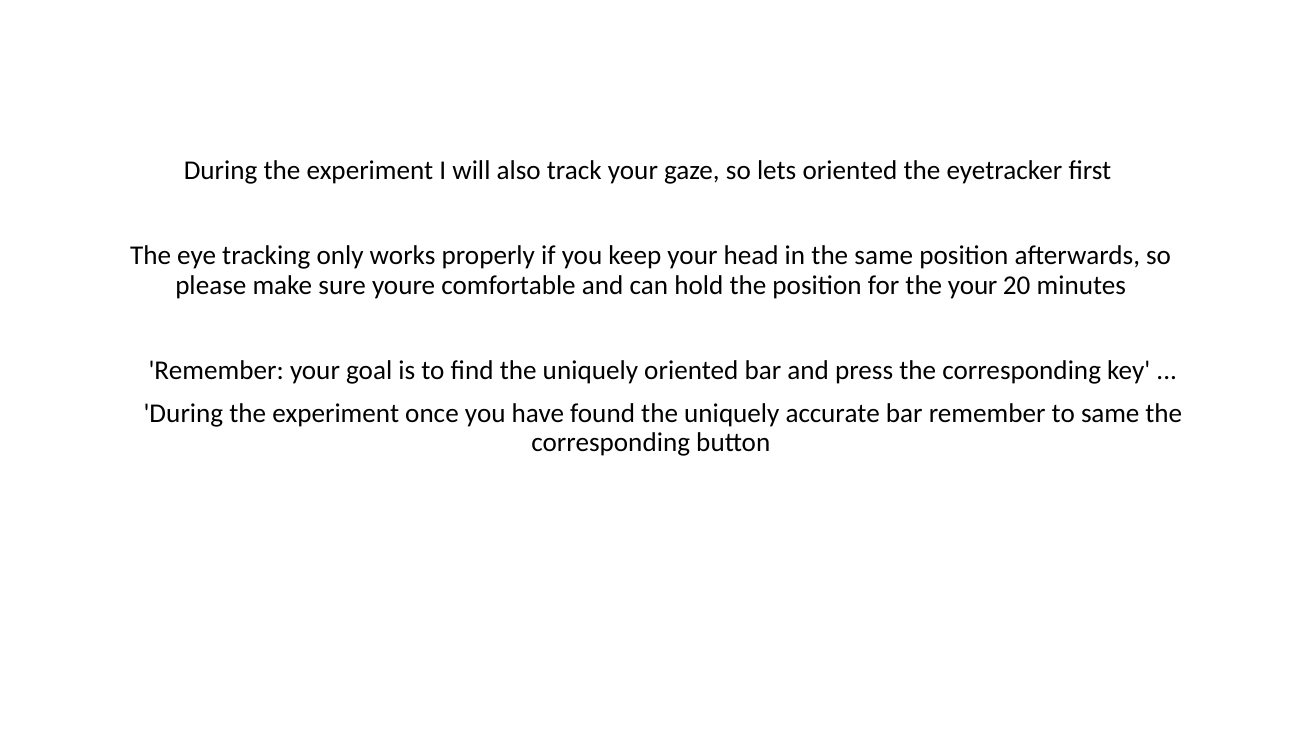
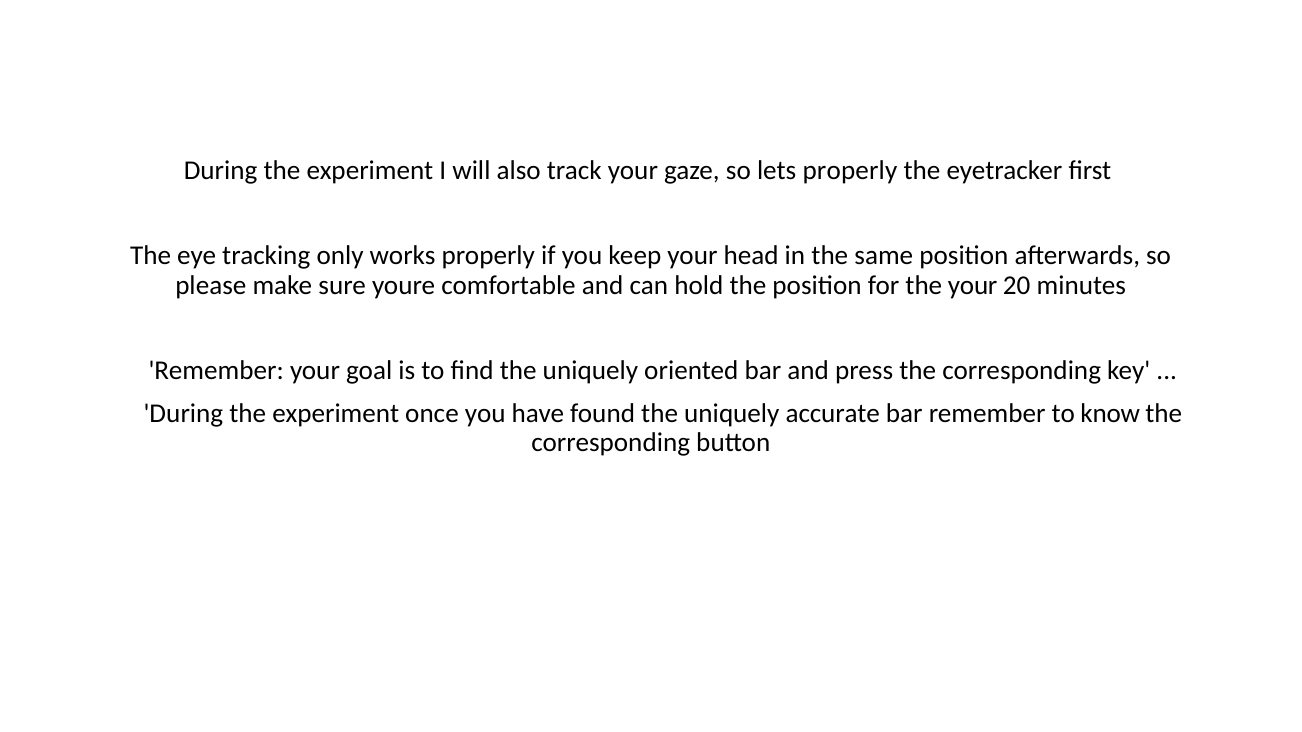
lets oriented: oriented -> properly (850, 170)
to same: same -> know (1110, 414)
